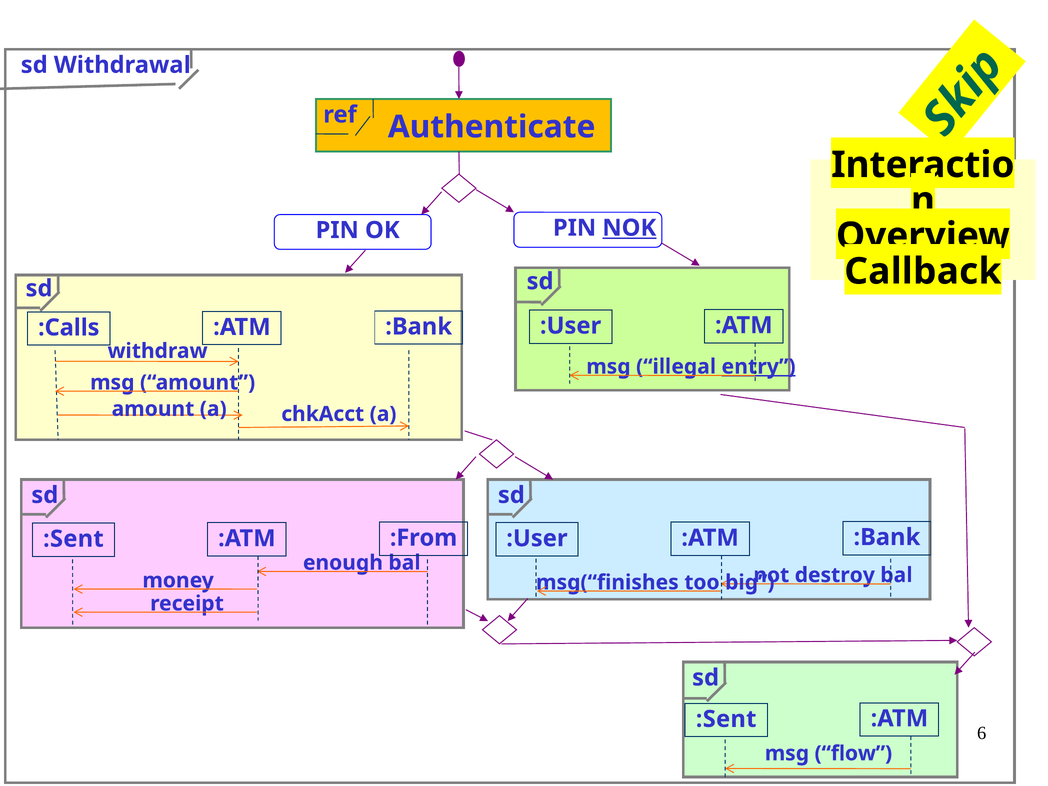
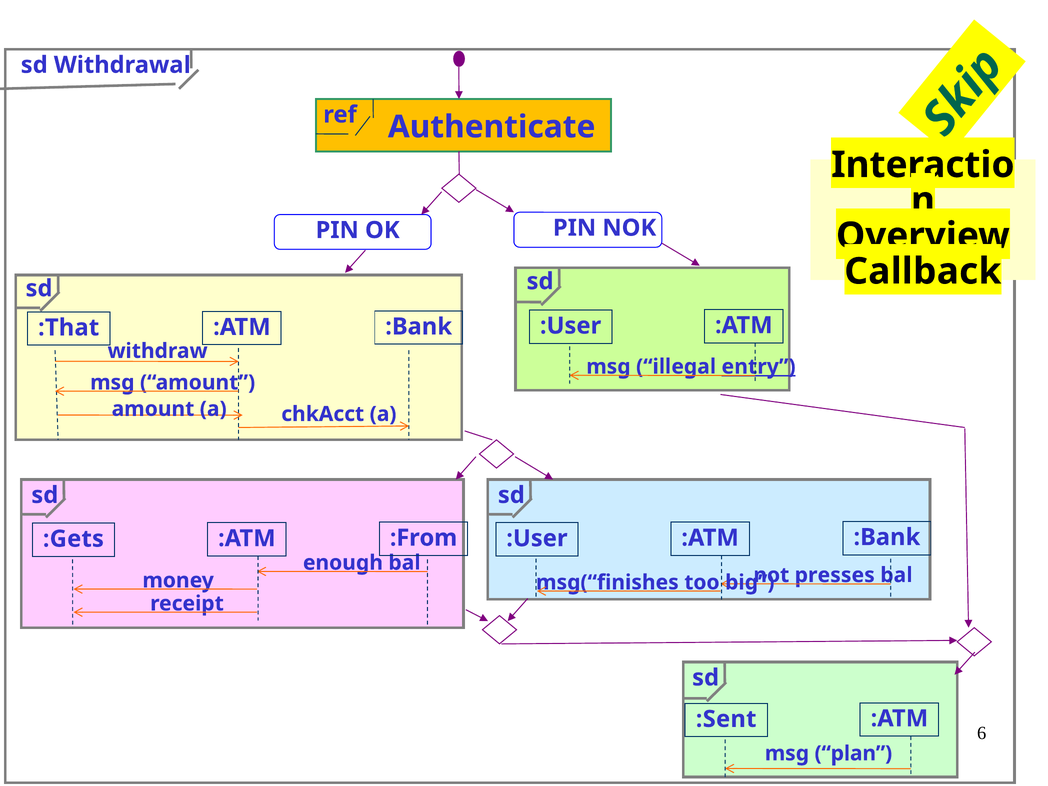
NOK underline: present -> none (629, 228)
:Calls: :Calls -> :That (69, 328)
:Sent: :Sent -> :Gets (73, 539)
destroy: destroy -> presses (835, 575)
flow: flow -> plan (853, 753)
